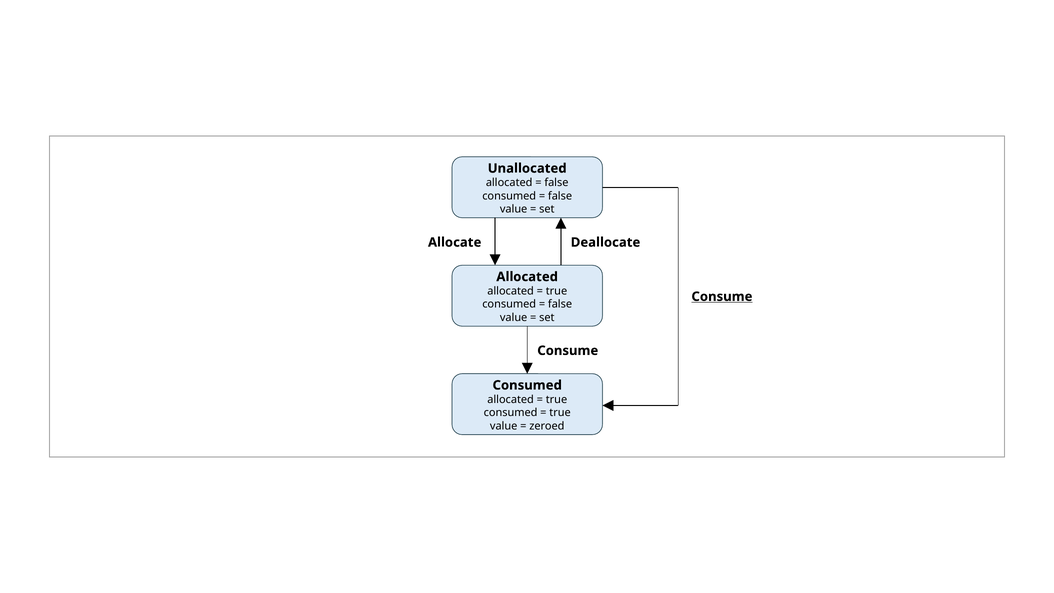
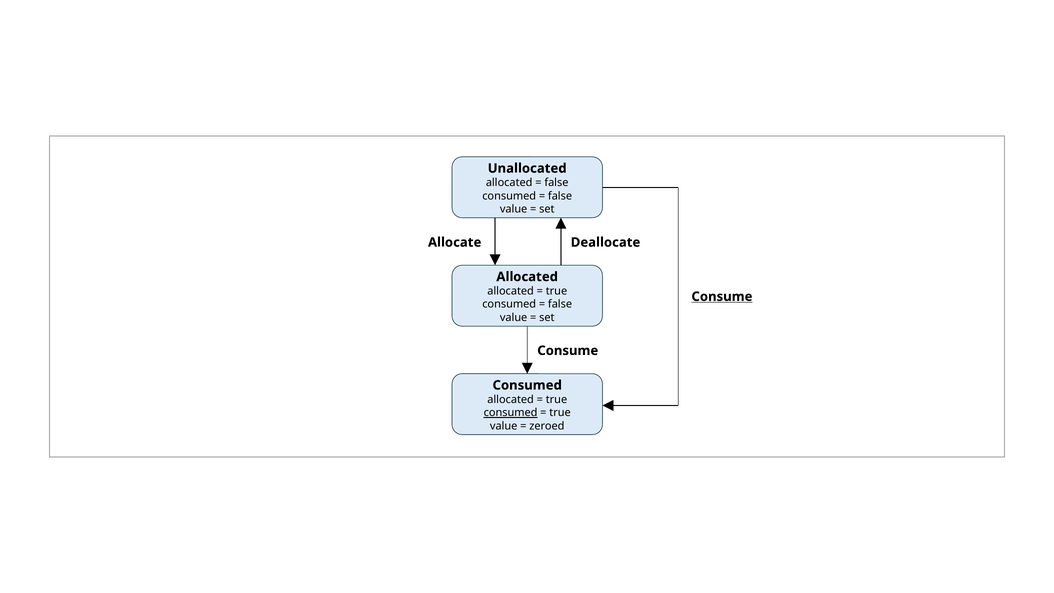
consumed underline: none -> present (511, 413)
